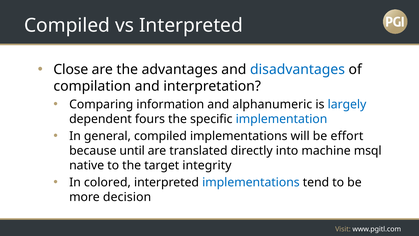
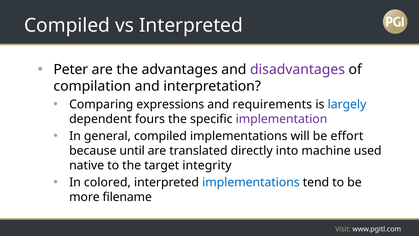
Close: Close -> Peter (71, 69)
disadvantages colour: blue -> purple (297, 69)
information: information -> expressions (170, 104)
alphanumeric: alphanumeric -> requirements (272, 104)
implementation colour: blue -> purple (282, 119)
msql: msql -> used (368, 151)
decision: decision -> filename (127, 197)
